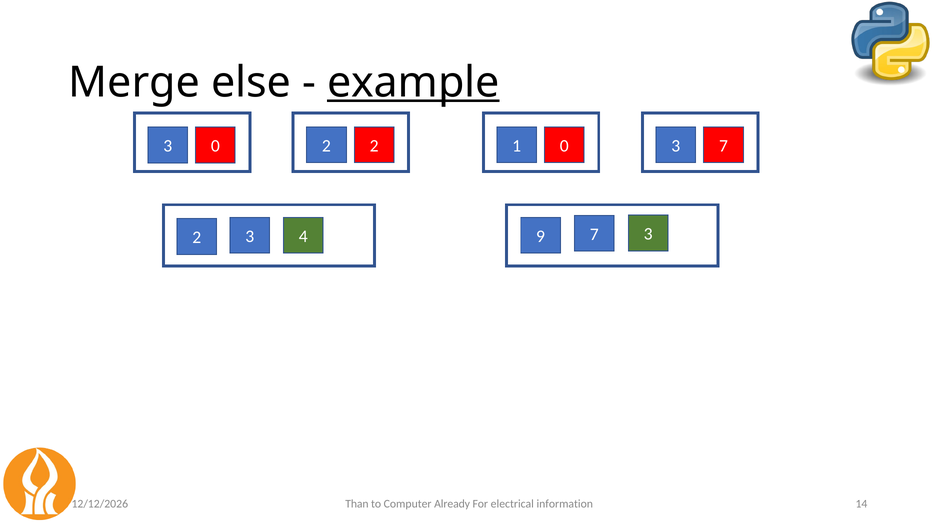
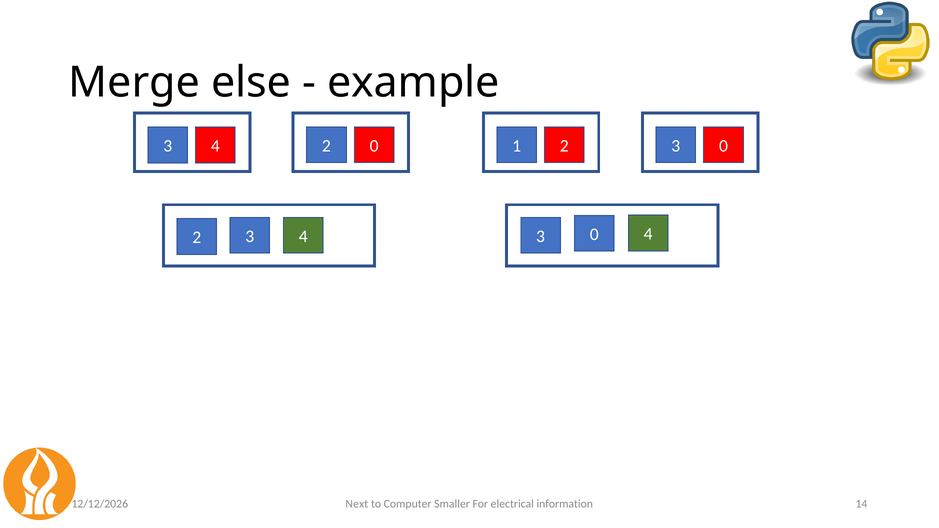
example underline: present -> none (413, 82)
3 0: 0 -> 4 (215, 146)
2 2: 2 -> 0 (374, 146)
1 0: 0 -> 2 (564, 146)
7: 7 -> 0 (723, 146)
7: 7 -> 0 (594, 235)
4 3: 3 -> 4 (648, 234)
9: 9 -> 3 (541, 237)
Than: Than -> Next (357, 504)
Already: Already -> Smaller (452, 504)
